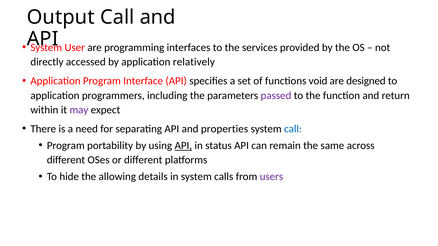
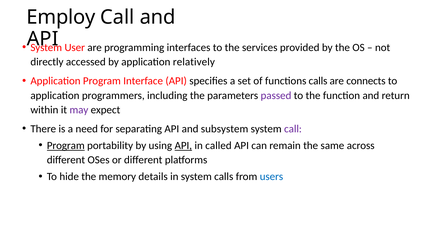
Output: Output -> Employ (61, 17)
functions void: void -> calls (318, 81)
designed: designed -> connects (366, 81)
properties: properties -> subsystem (225, 129)
call colour: blue -> purple (293, 129)
Program underline: none -> present (66, 146)
status: status -> called (218, 146)
allowing: allowing -> memory (117, 177)
users colour: purple -> blue (271, 177)
